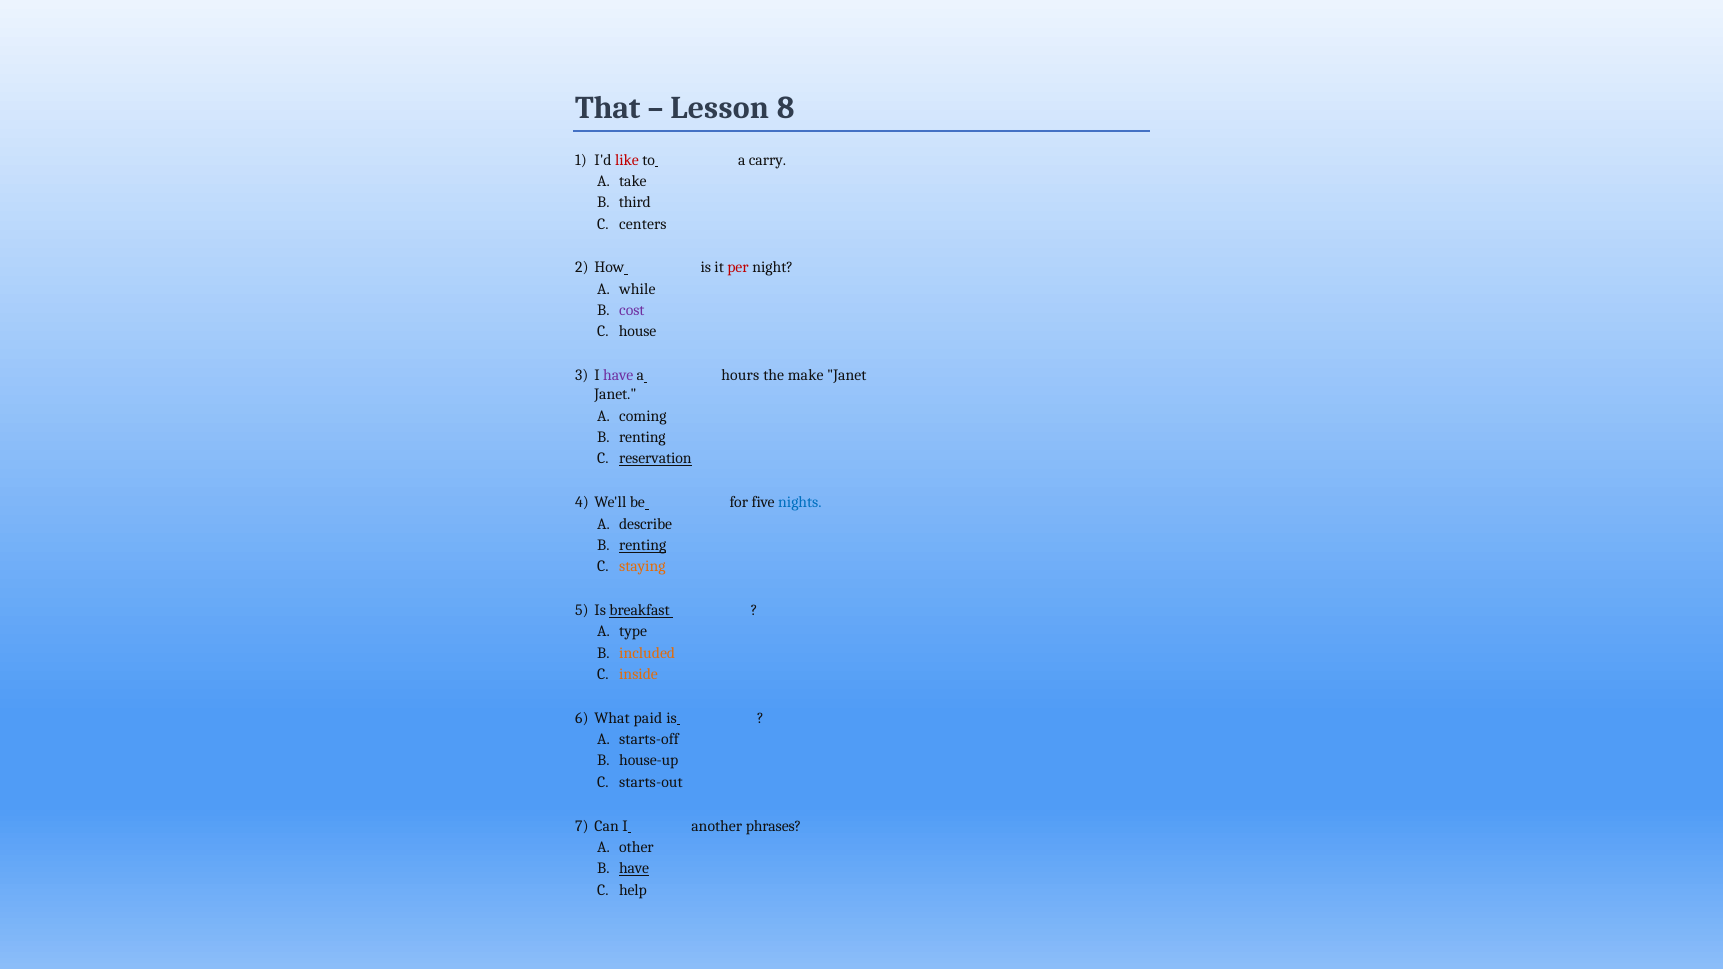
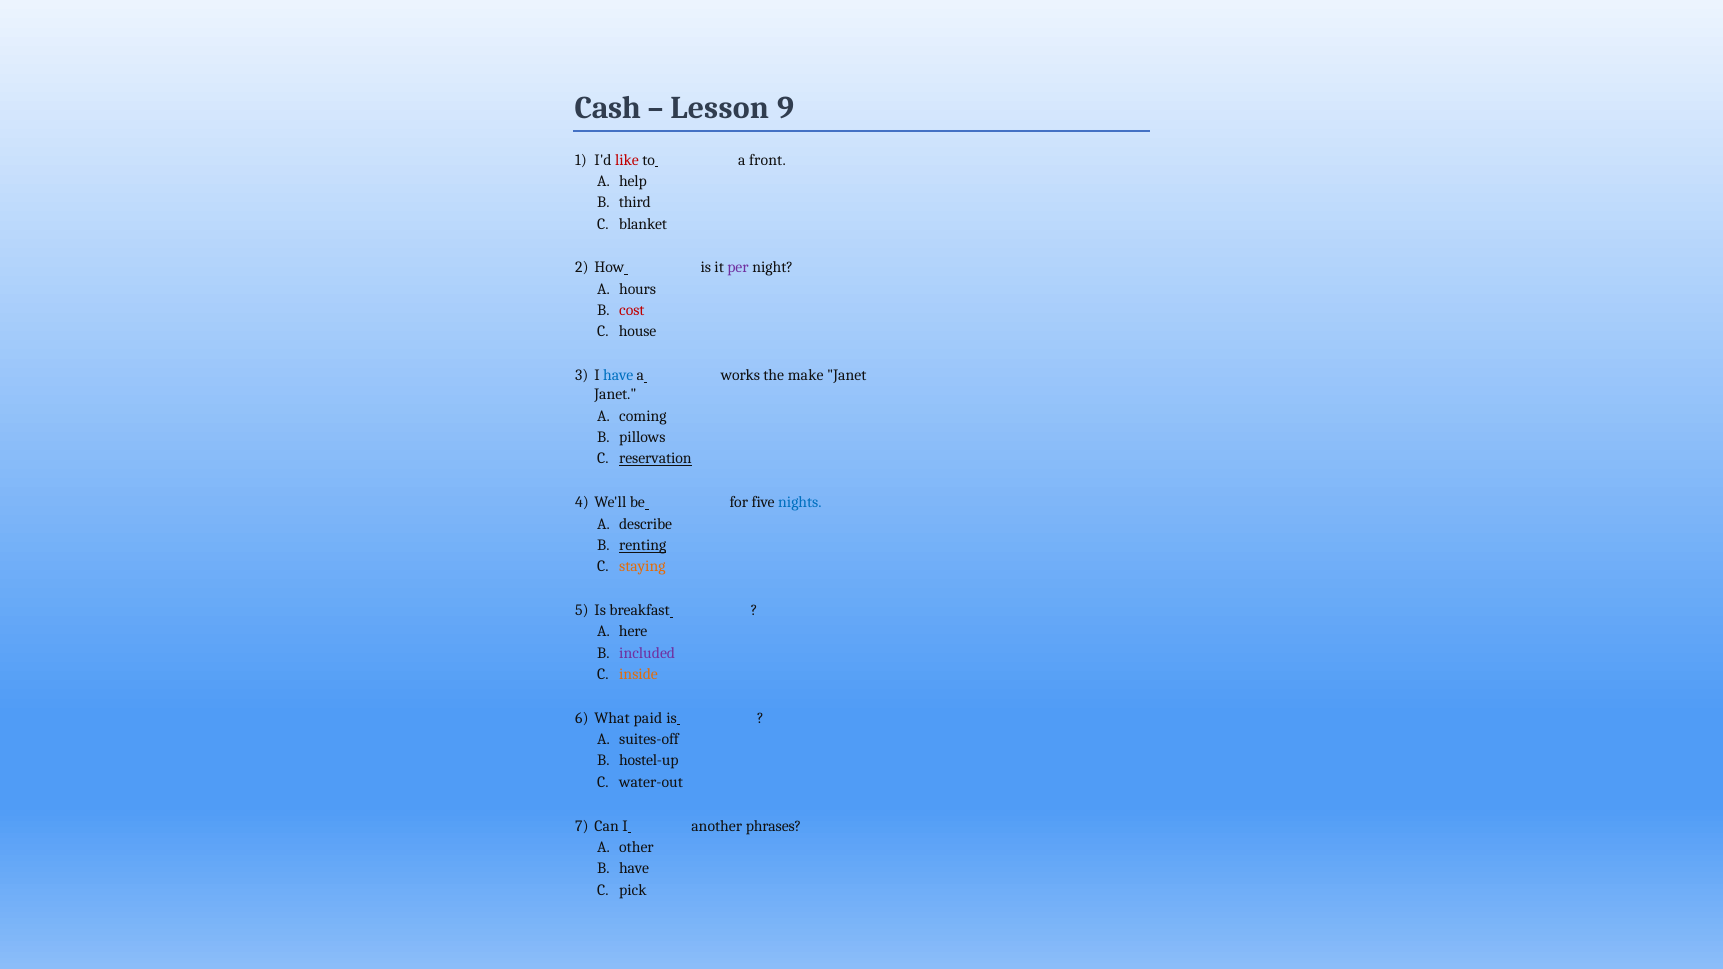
That: That -> Cash (608, 108)
8: 8 -> 9 (786, 108)
carry: carry -> front (767, 160)
take: take -> help (633, 181)
centers: centers -> blanket (643, 224)
per colour: red -> purple (738, 268)
while: while -> hours (638, 289)
cost colour: purple -> red (632, 310)
have colour: purple -> blue (618, 376)
hours: hours -> works (740, 376)
renting: renting -> pillows (642, 437)
breakfast underline: present -> none (640, 611)
type: type -> here (633, 632)
included colour: orange -> purple (647, 653)
starts-off: starts-off -> suites-off (649, 739)
house-up: house-up -> hostel-up (649, 761)
starts-out: starts-out -> water-out (651, 782)
have underline: present -> none (634, 869)
help: help -> pick (633, 890)
